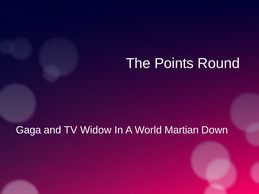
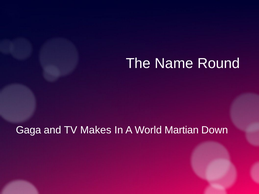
Points: Points -> Name (174, 63)
Widow: Widow -> Makes (96, 130)
